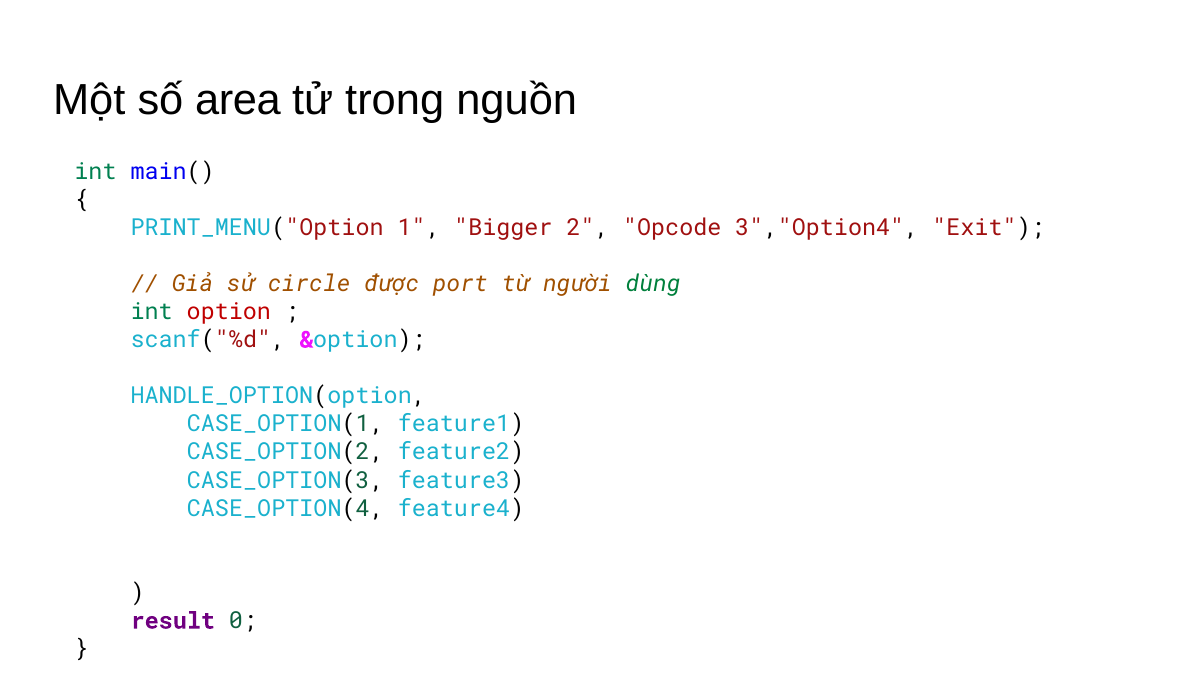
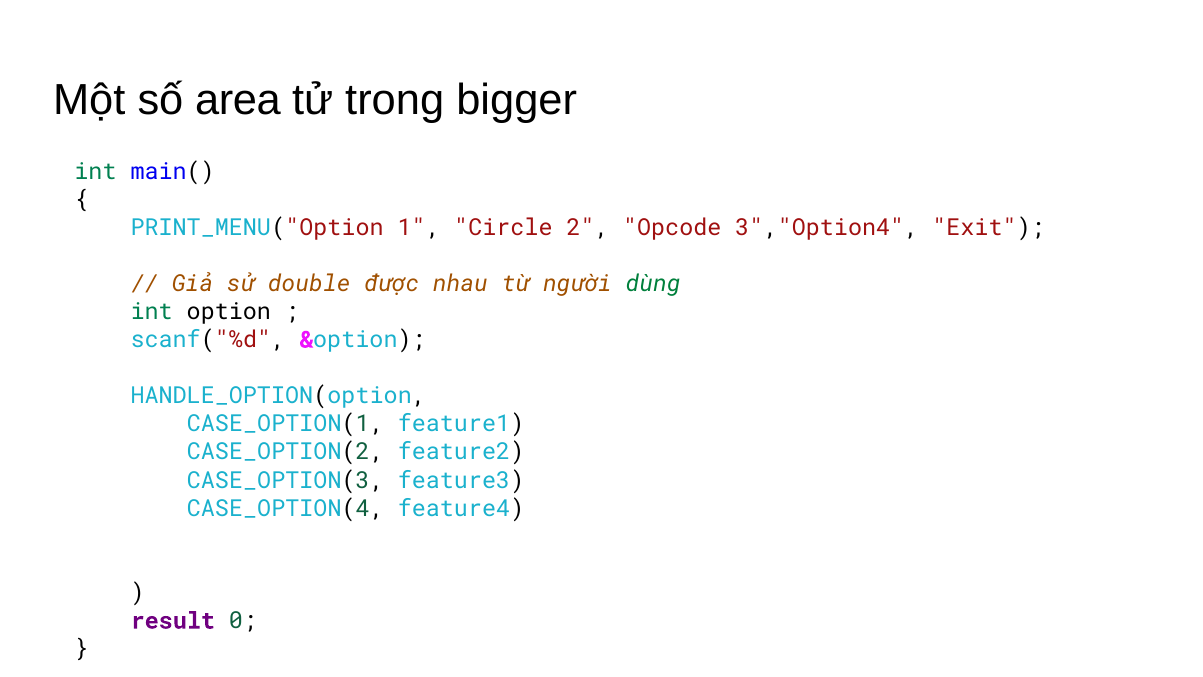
nguồn: nguồn -> bigger (517, 100)
Bigger: Bigger -> Circle (503, 227)
circle: circle -> double (309, 284)
port: port -> nhau (460, 284)
option colour: red -> black (229, 312)
